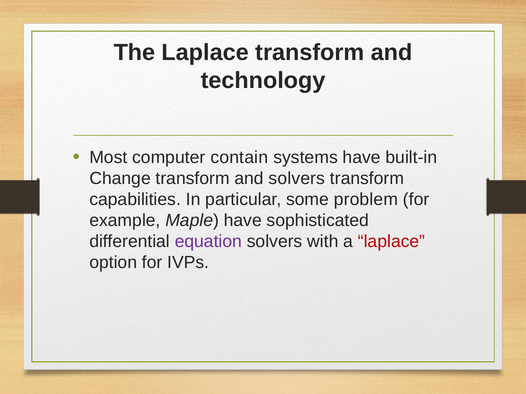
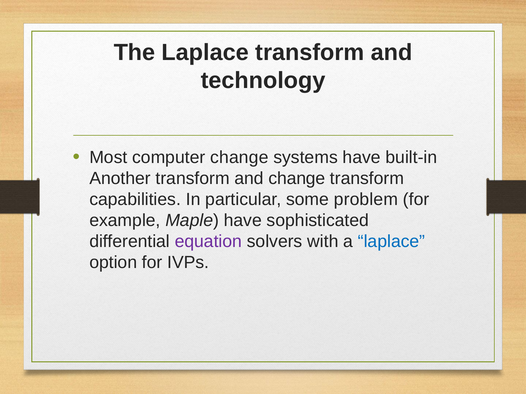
computer contain: contain -> change (239, 158)
Change: Change -> Another (120, 179)
and solvers: solvers -> change (297, 179)
laplace colour: red -> blue (392, 242)
